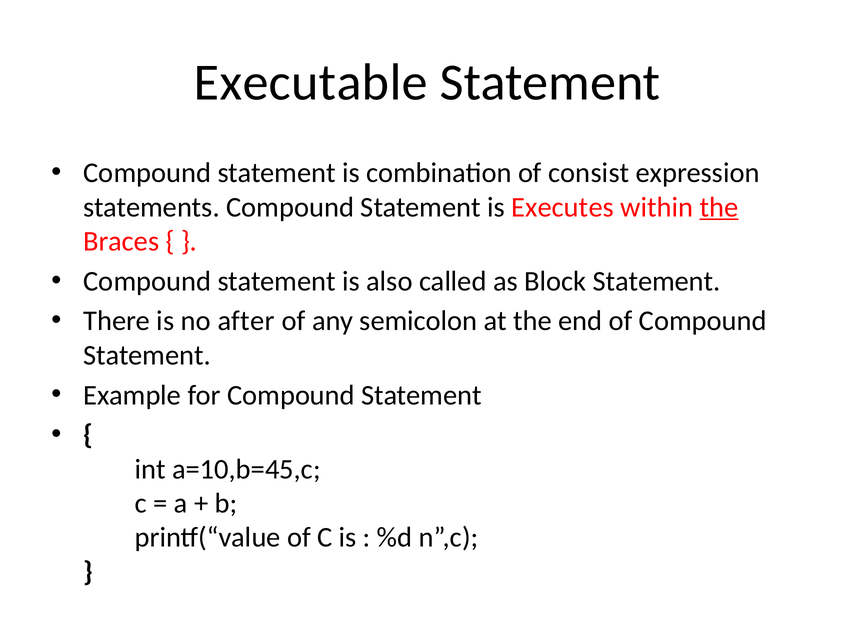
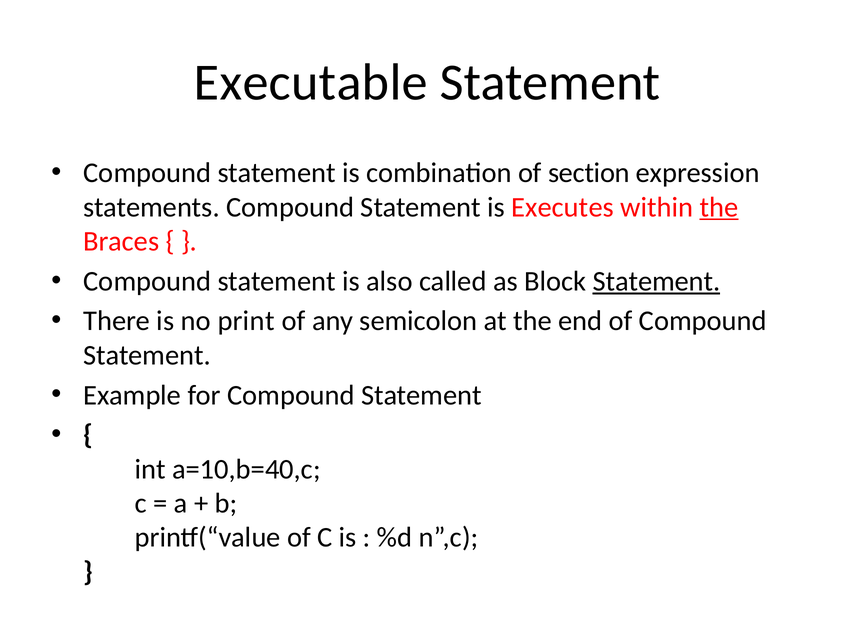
consist: consist -> section (589, 173)
Statement underline: none -> present (657, 281)
after: after -> print (246, 321)
a=10,b=45,c: a=10,b=45,c -> a=10,b=40,c (246, 469)
